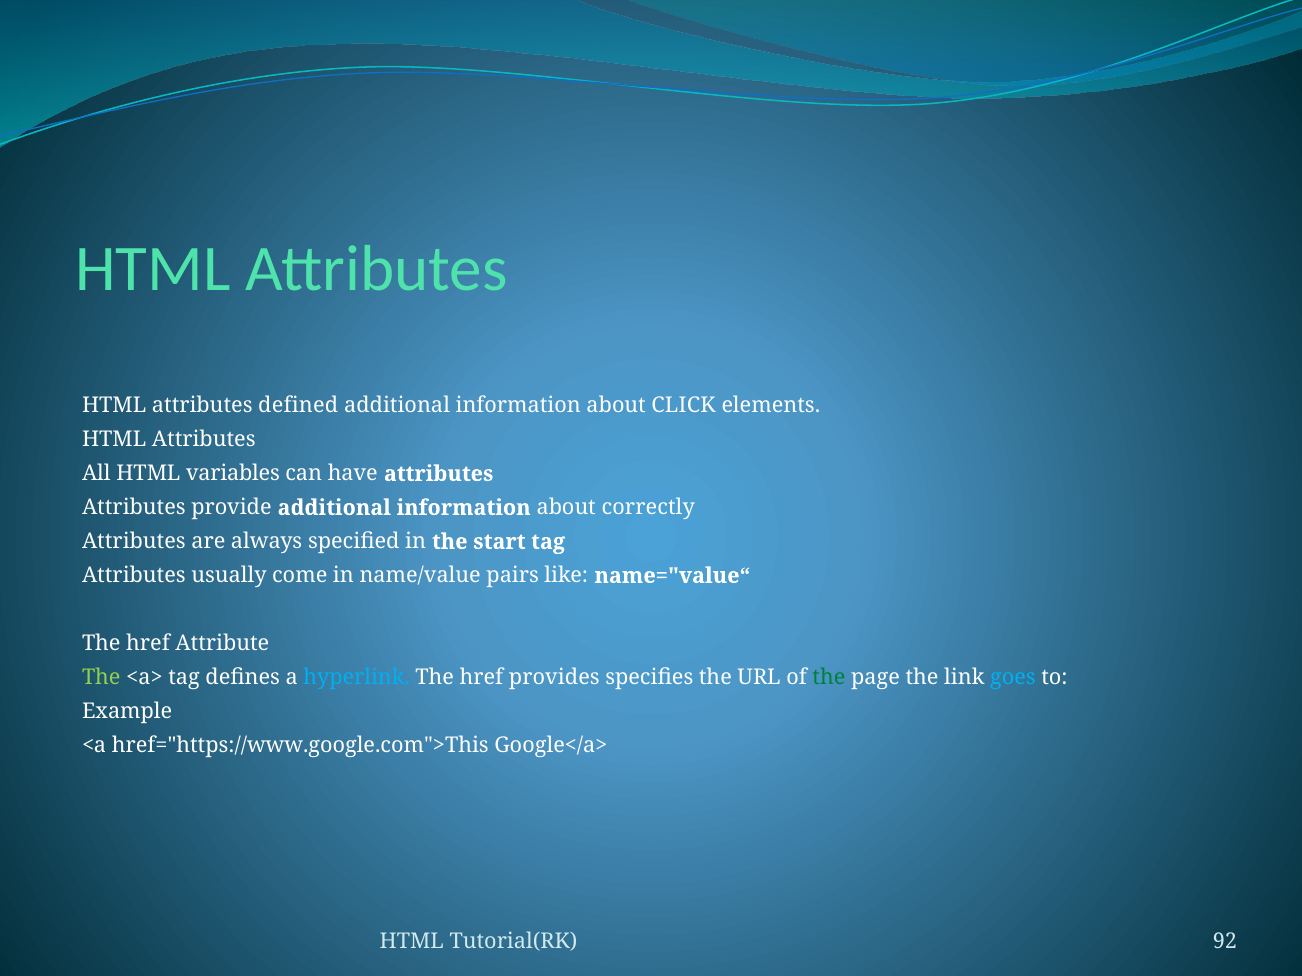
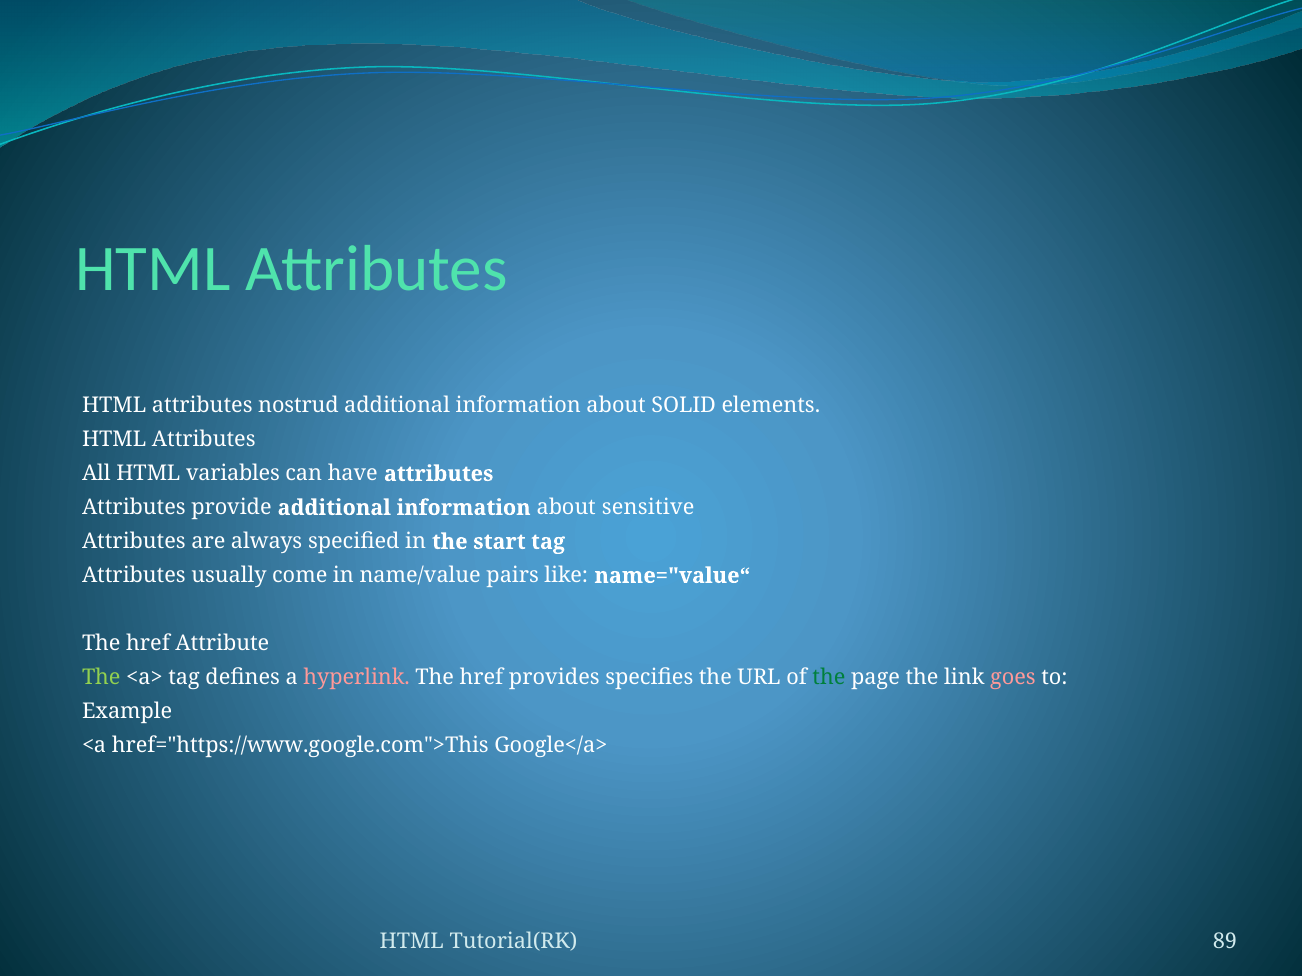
defined: defined -> nostrud (298, 406)
CLICK: CLICK -> SOLID (684, 406)
correctly: correctly -> sensitive (648, 508)
hyperlink colour: light blue -> pink (357, 678)
goes colour: light blue -> pink (1013, 678)
92: 92 -> 89 (1225, 942)
